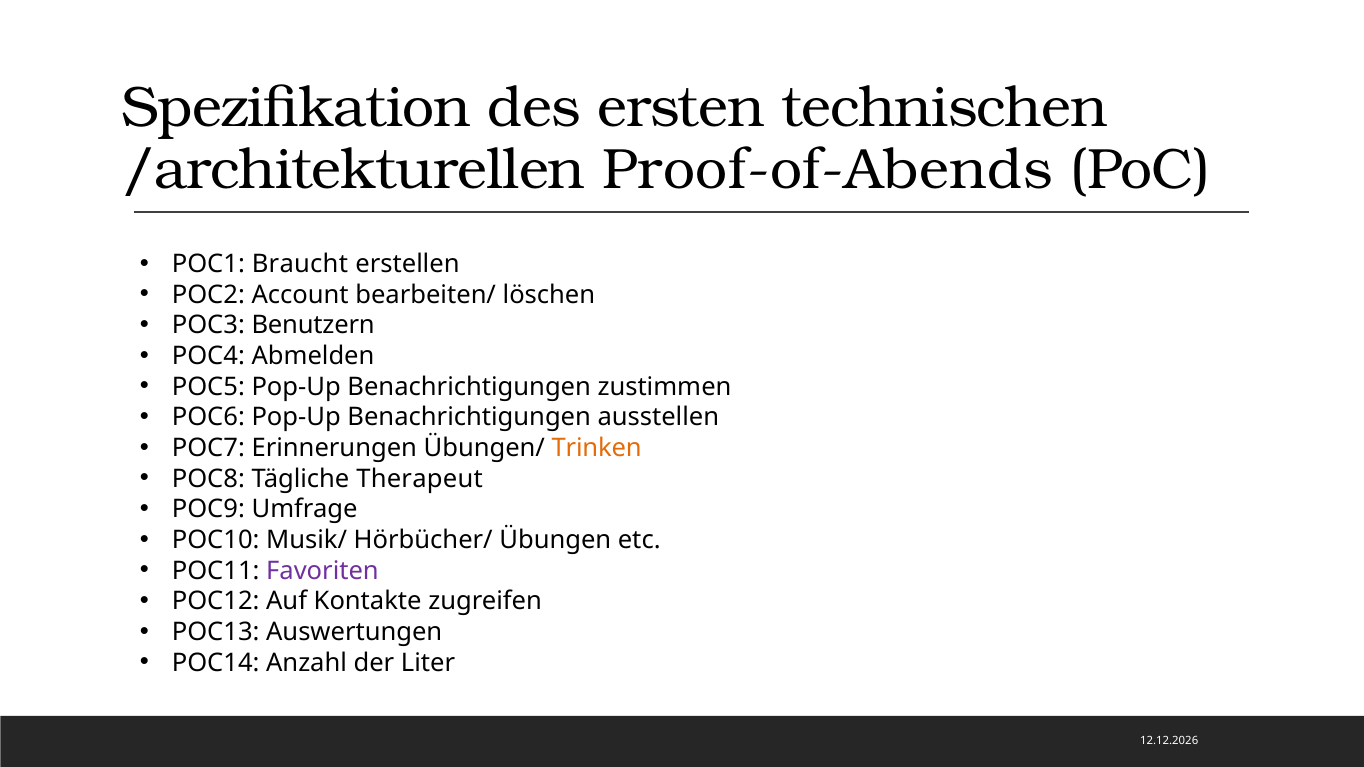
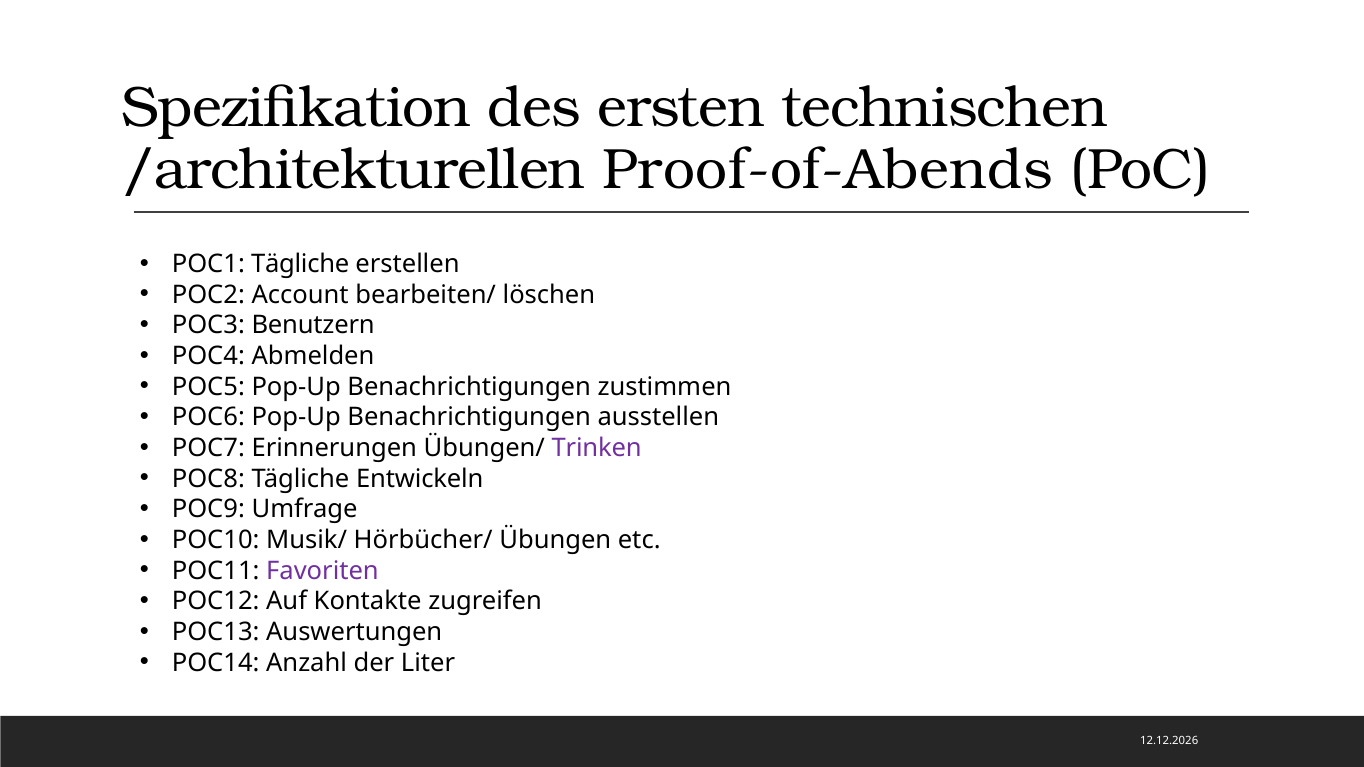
POC1 Braucht: Braucht -> Tägliche (300, 264)
Trinken colour: orange -> purple (597, 448)
Therapeut: Therapeut -> Entwickeln (420, 479)
